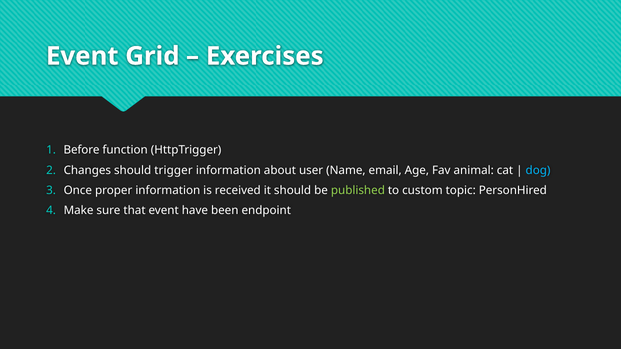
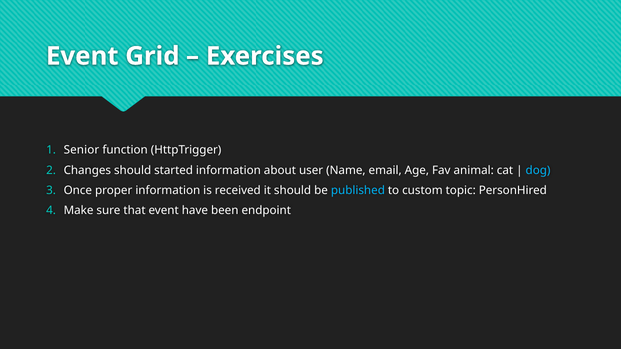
Before: Before -> Senior (81, 150)
trigger: trigger -> started (174, 170)
published colour: light green -> light blue (358, 191)
